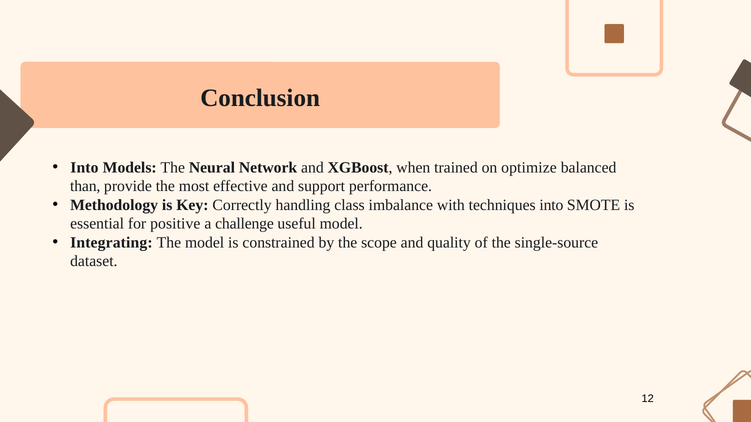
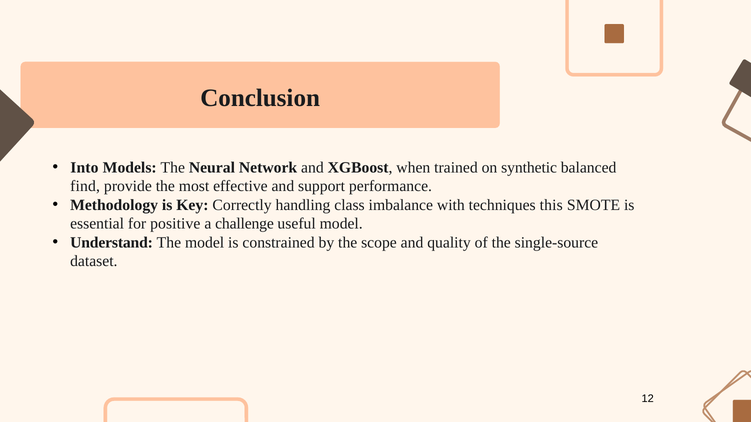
optimize: optimize -> synthetic (529, 168)
than: than -> find (85, 186)
techniques into: into -> this (551, 205)
Integrating: Integrating -> Understand (112, 243)
